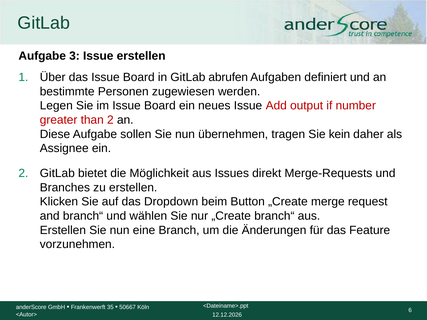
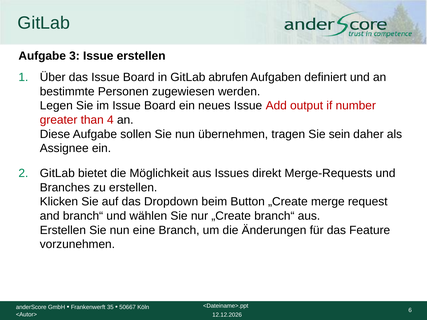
than 2: 2 -> 4 (110, 120)
kein: kein -> sein (339, 134)
